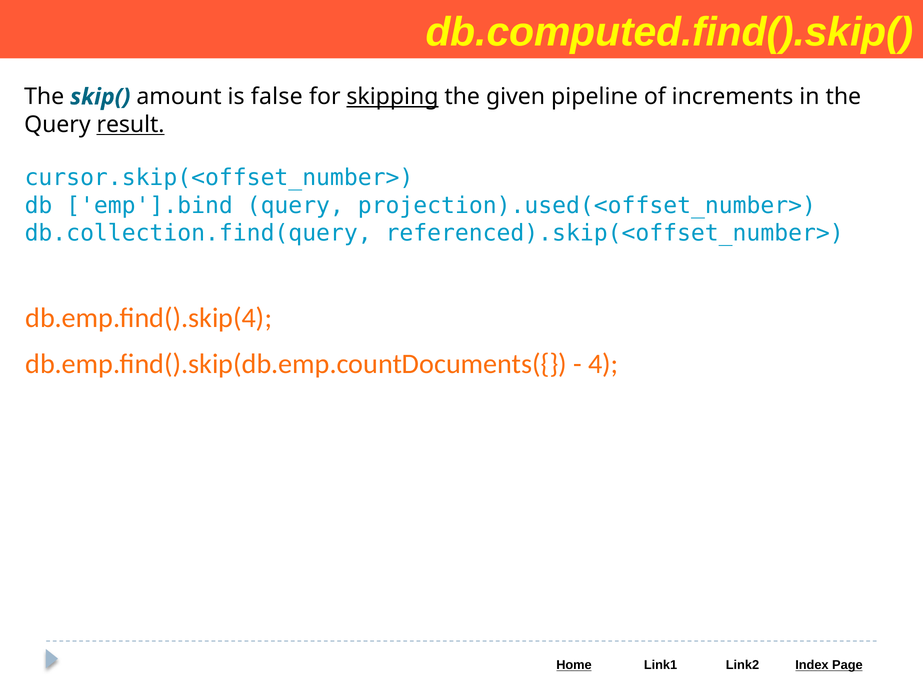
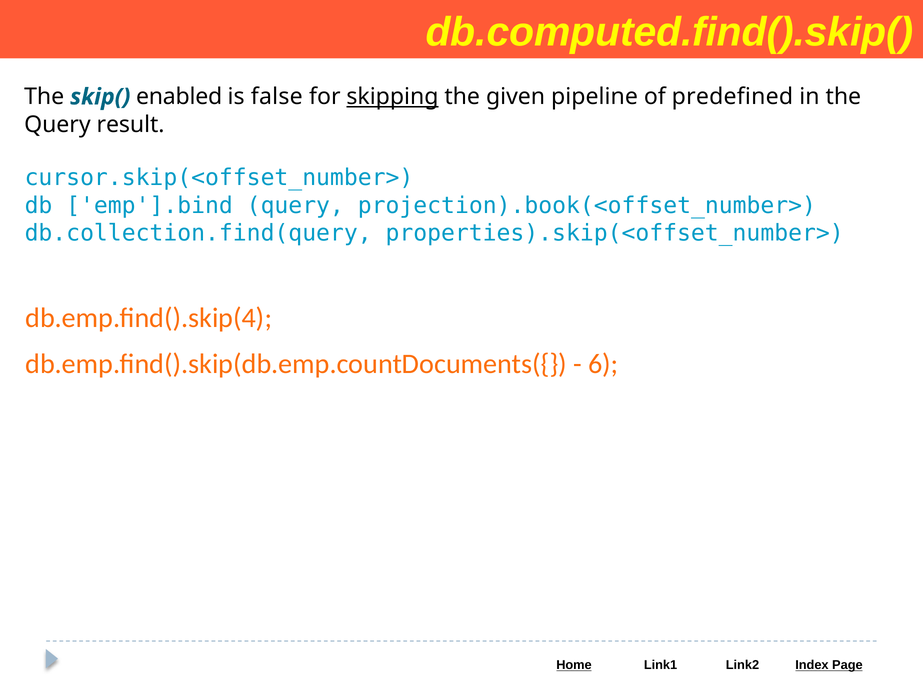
amount: amount -> enabled (179, 97)
increments: increments -> predefined (732, 97)
result underline: present -> none (131, 125)
projection).used(<offset_number>: projection).used(<offset_number> -> projection).book(<offset_number> (587, 205)
referenced).skip(<offset_number>: referenced).skip(<offset_number> -> properties).skip(<offset_number> (615, 233)
4: 4 -> 6 (603, 364)
